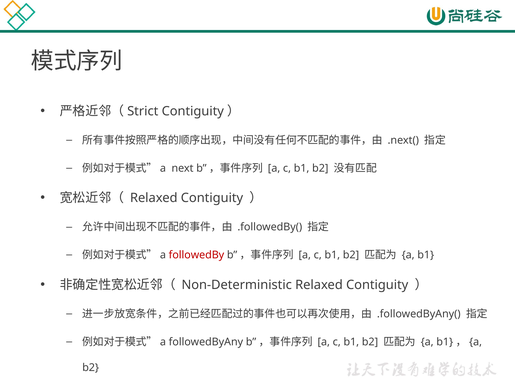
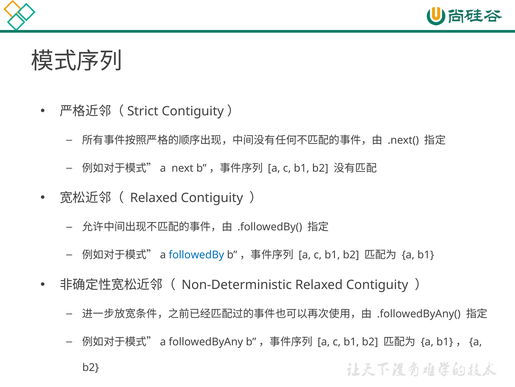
followedBy colour: red -> blue (196, 255)
